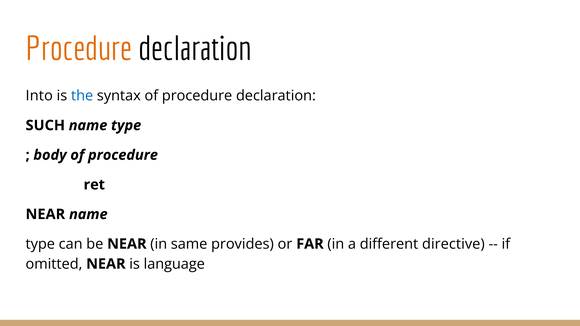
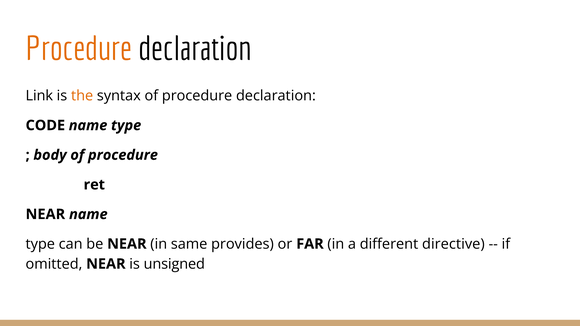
Into: Into -> Link (39, 96)
the colour: blue -> orange (82, 96)
SUCH: SUCH -> CODE (45, 125)
language: language -> unsigned (174, 264)
